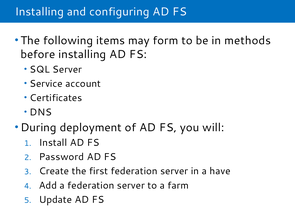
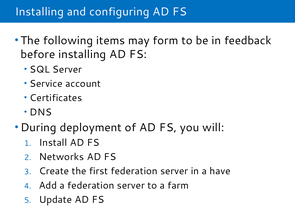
methods: methods -> feedback (248, 41)
Password: Password -> Networks (61, 157)
